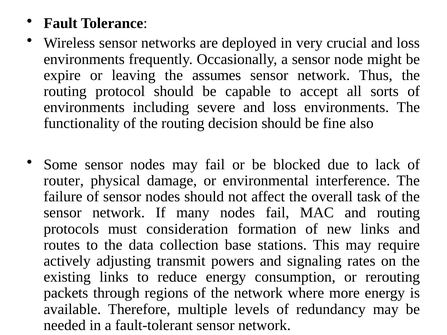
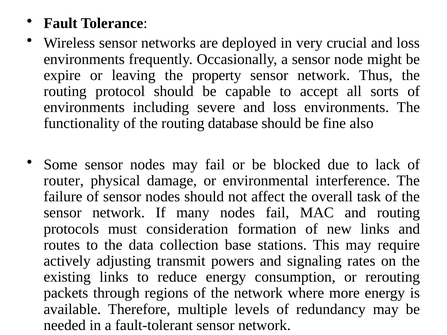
assumes: assumes -> property (217, 75)
decision: decision -> database (233, 123)
